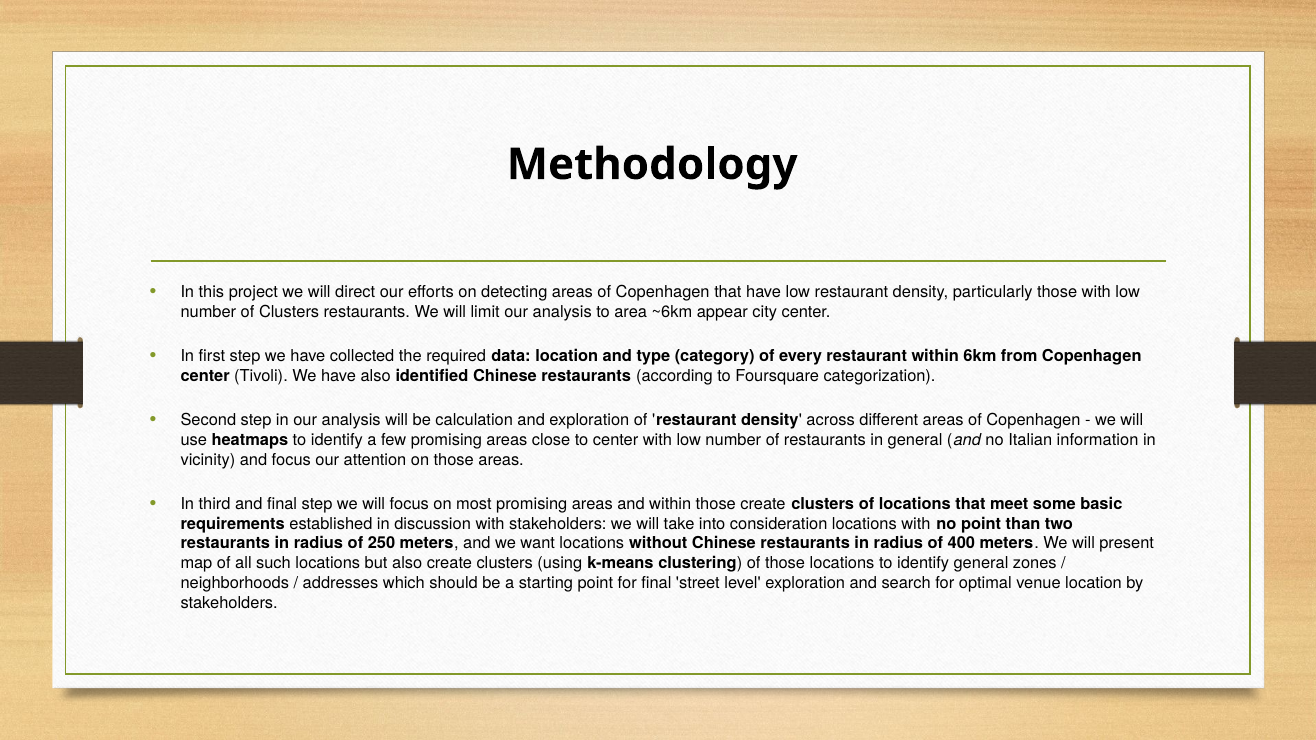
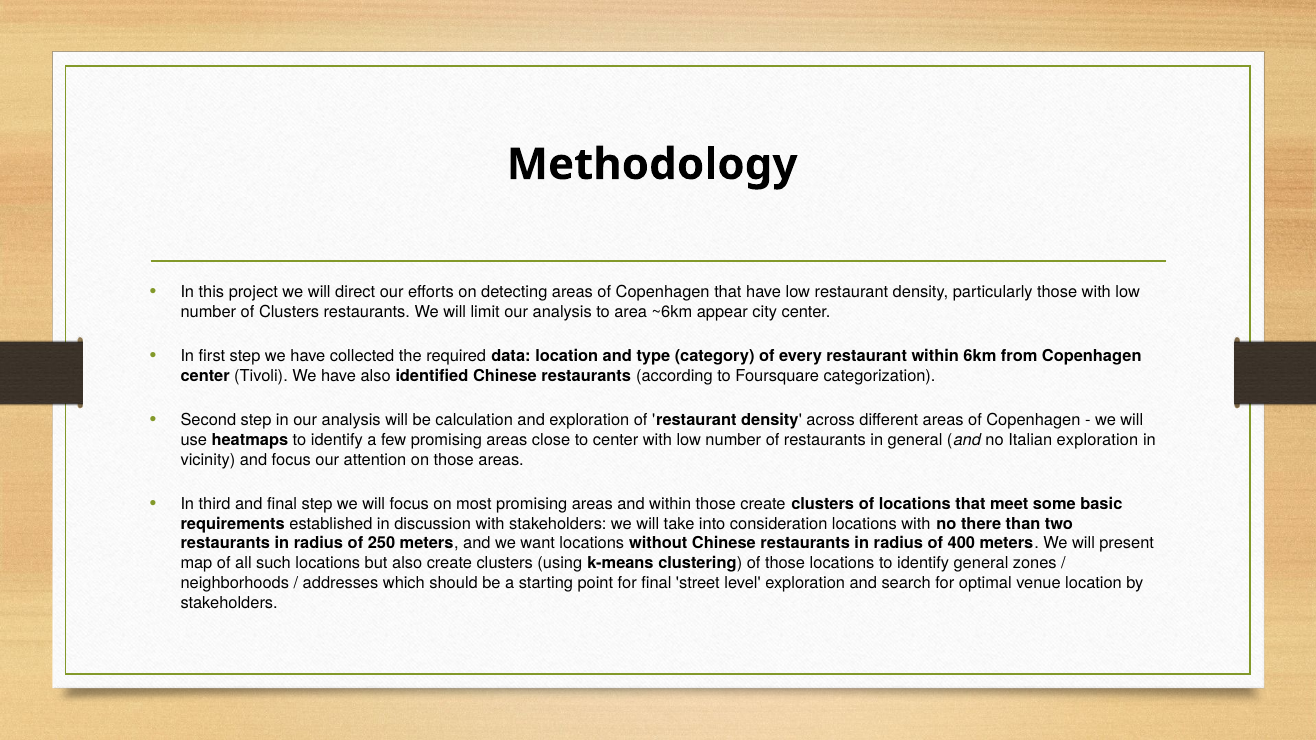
Italian information: information -> exploration (1098, 440)
no point: point -> there (981, 524)
